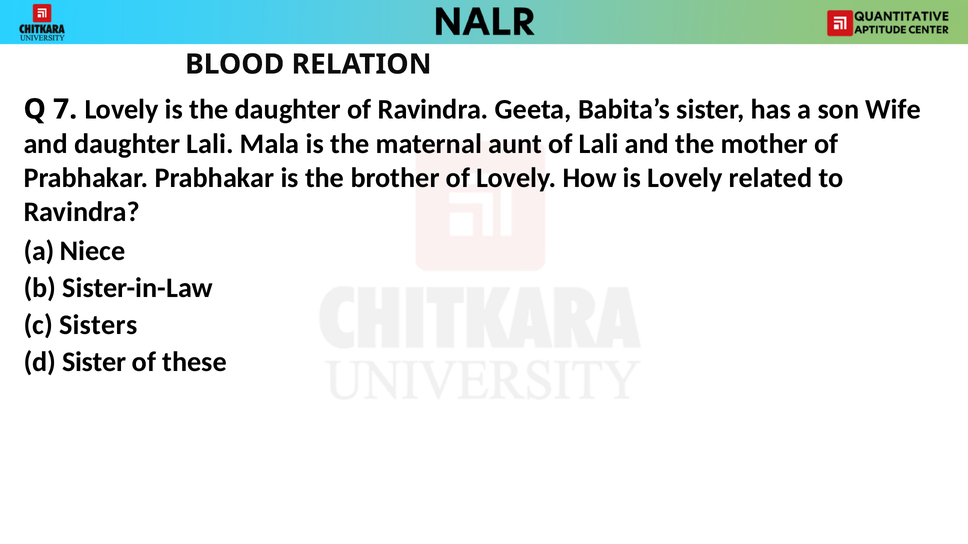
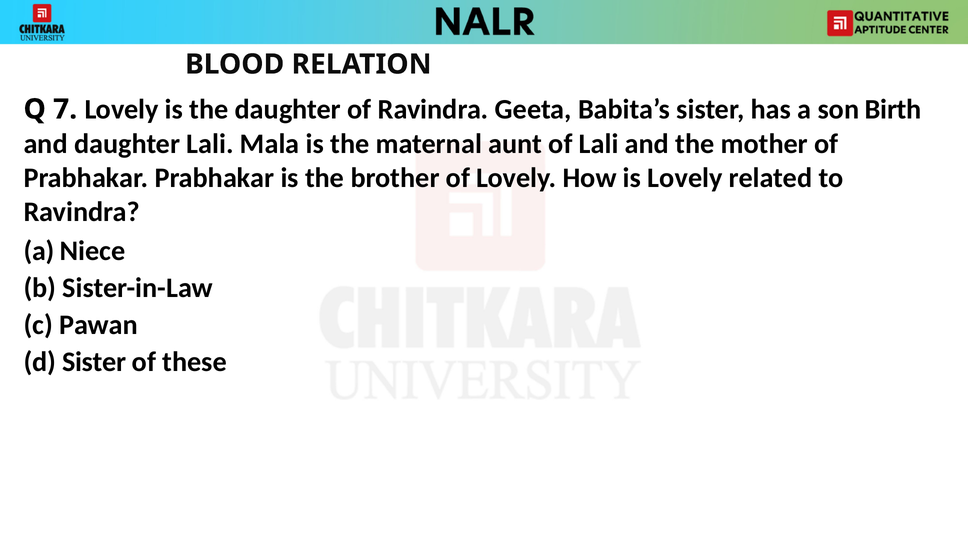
Wife: Wife -> Birth (893, 109)
Sisters: Sisters -> Pawan (98, 325)
